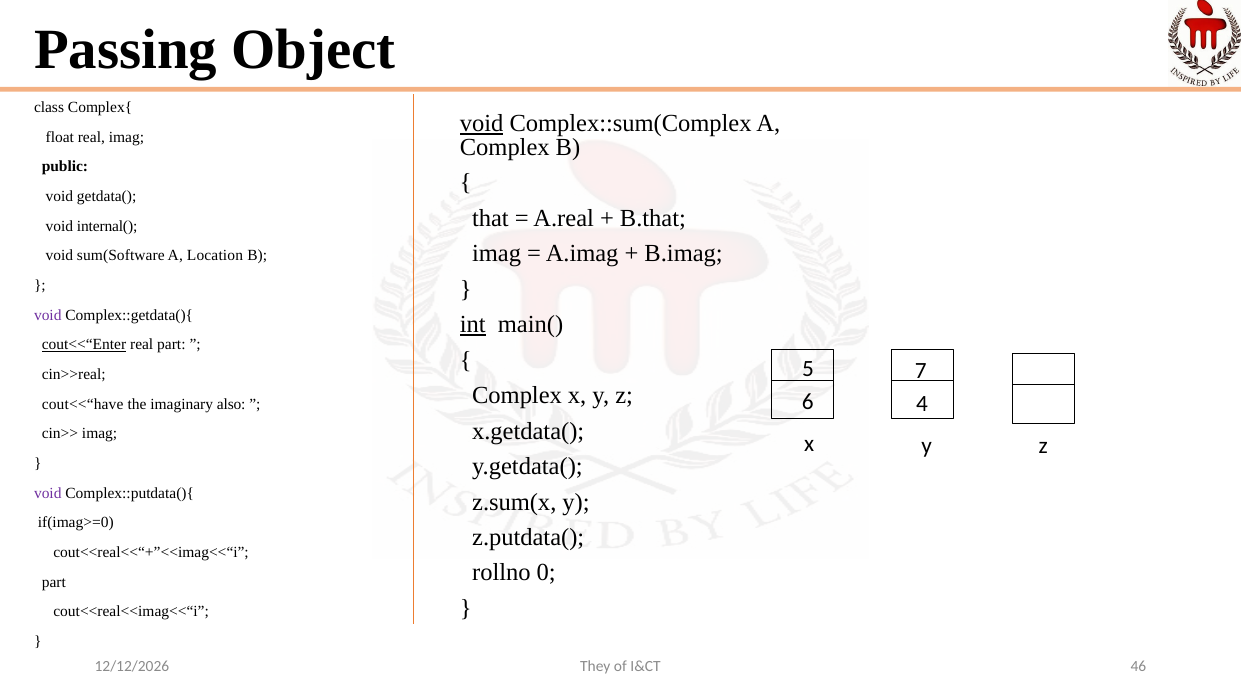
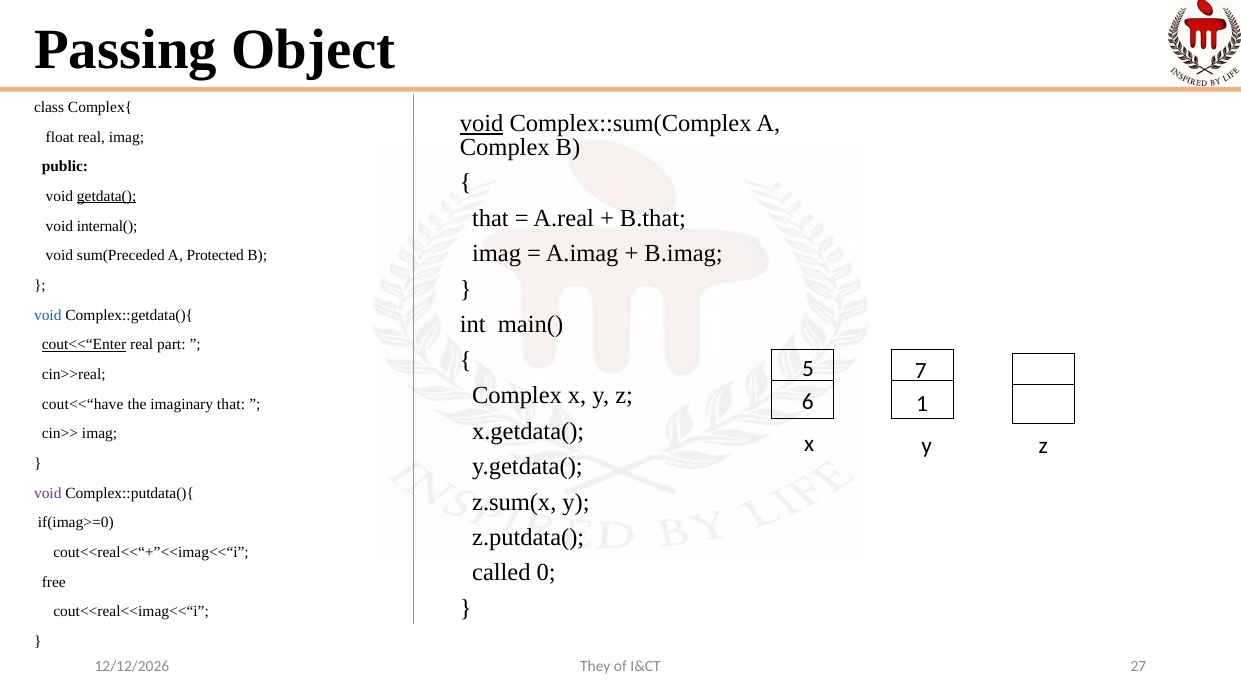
getdata( underline: none -> present (107, 196)
sum(Software: sum(Software -> sum(Preceded (121, 256)
Location: Location -> Protected (215, 256)
void colour: purple -> blue (48, 315)
int underline: present -> none (473, 325)
4: 4 -> 1 (922, 404)
imaginary also: also -> that (231, 404)
rollno: rollno -> called (501, 573)
part: part -> free (54, 582)
46: 46 -> 27 (1138, 666)
